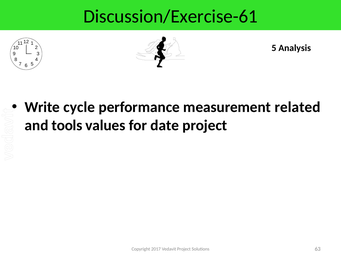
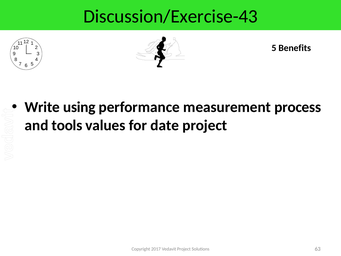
Discussion/Exercise-61: Discussion/Exercise-61 -> Discussion/Exercise-43 (170, 16)
Analysis: Analysis -> Benefits (295, 48)
cycle: cycle -> using (79, 107)
related: related -> process (298, 107)
